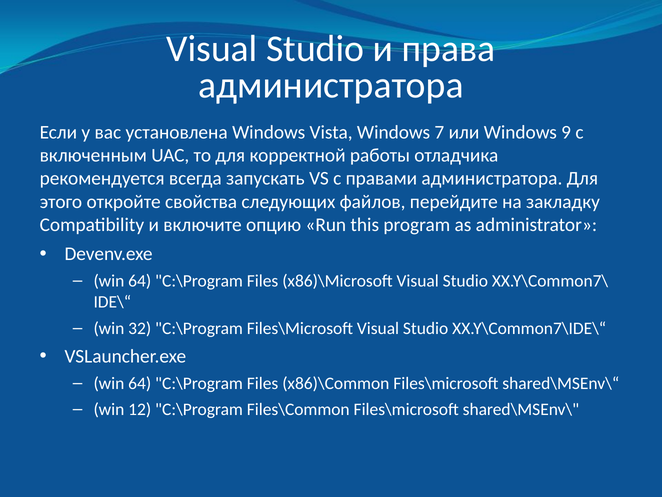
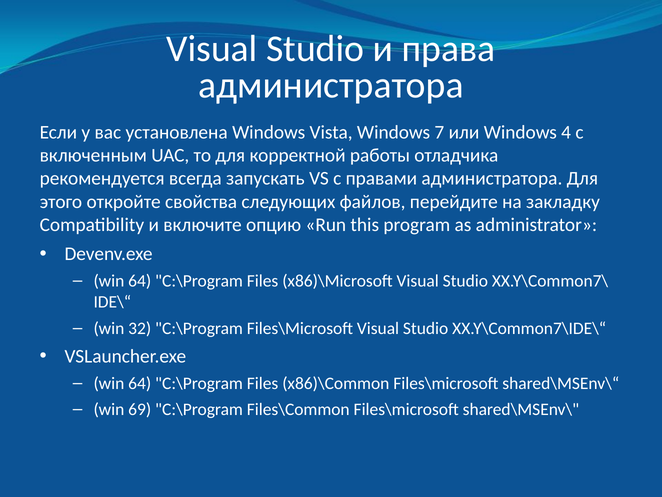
9: 9 -> 4 (566, 132)
12: 12 -> 69 (140, 409)
